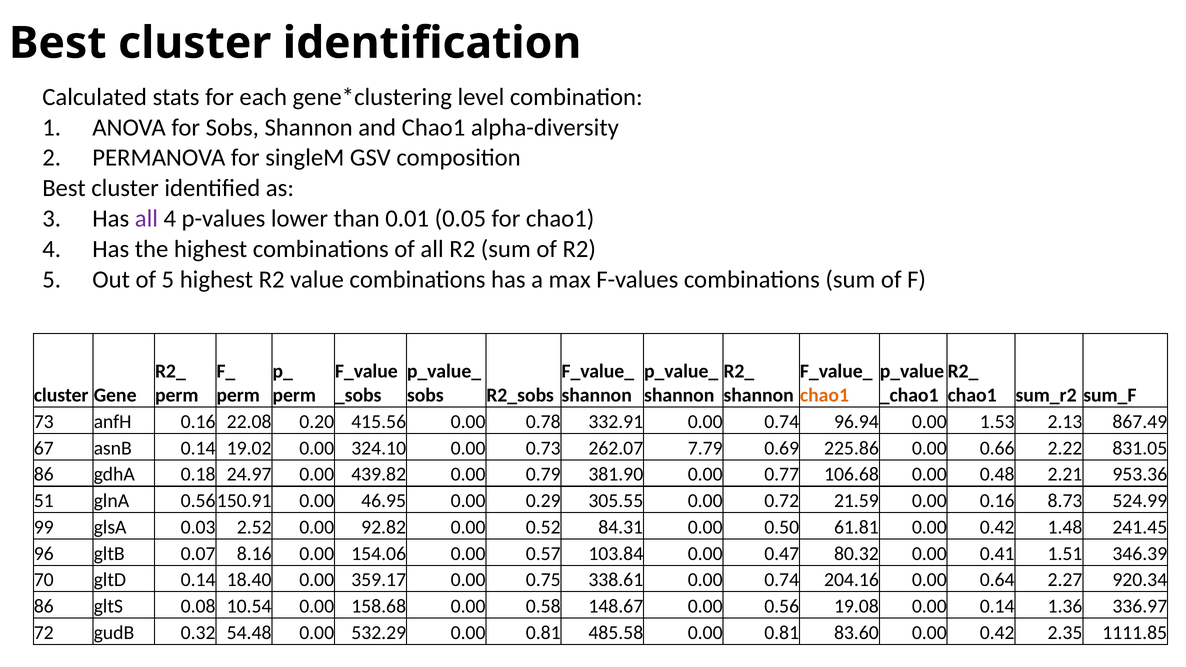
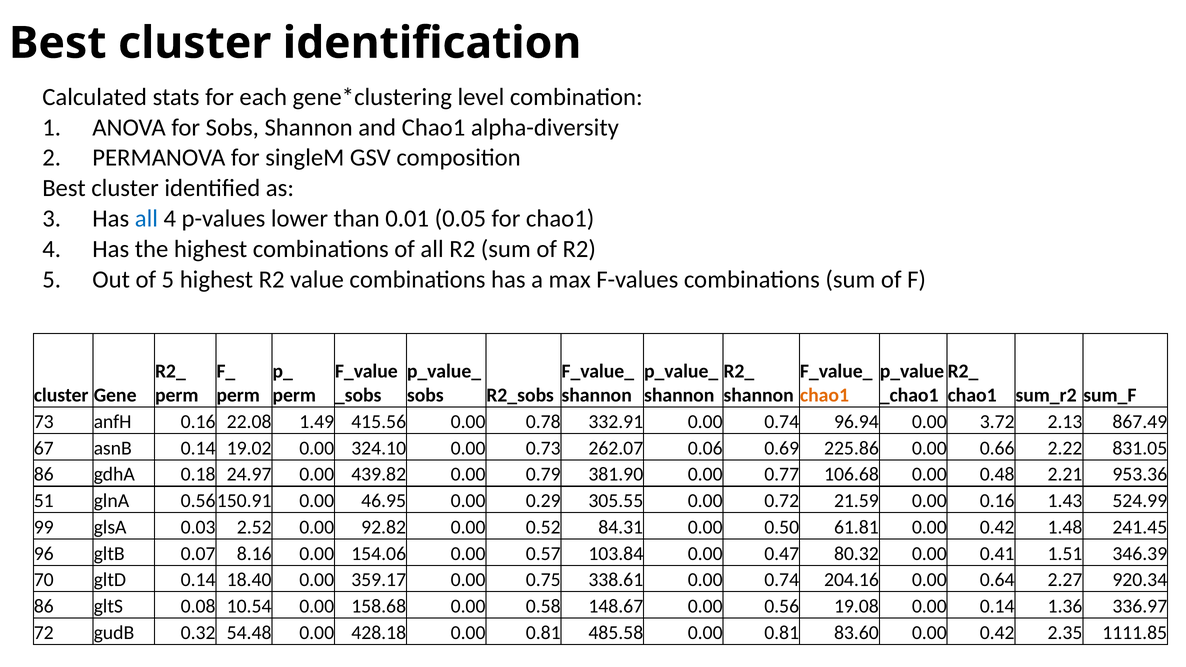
all colour: purple -> blue (146, 219)
0.20: 0.20 -> 1.49 (317, 422)
1.53: 1.53 -> 3.72 (997, 422)
7.79: 7.79 -> 0.06 (705, 448)
8.73: 8.73 -> 1.43 (1065, 501)
532.29: 532.29 -> 428.18 (379, 633)
